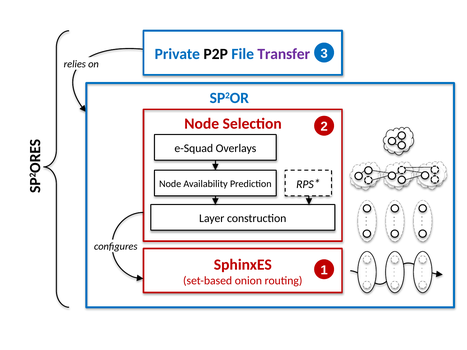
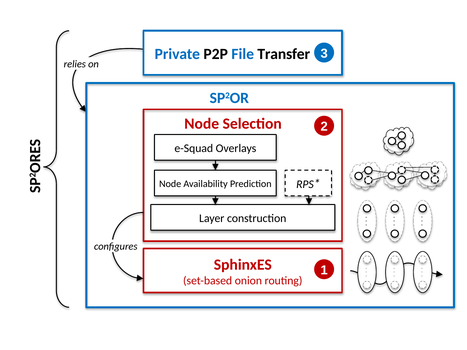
Transfer colour: purple -> black (284, 54)
